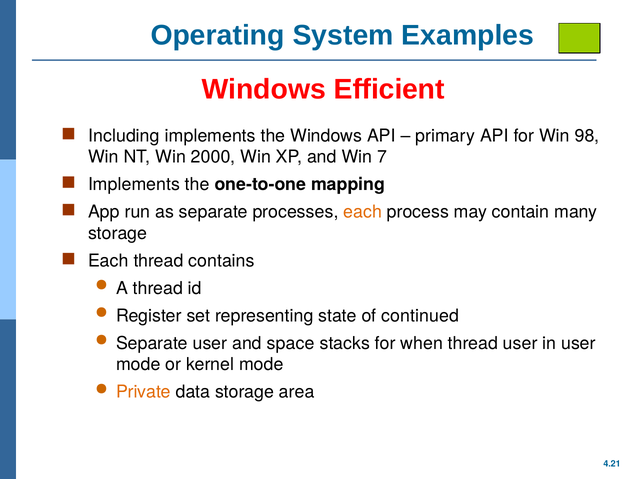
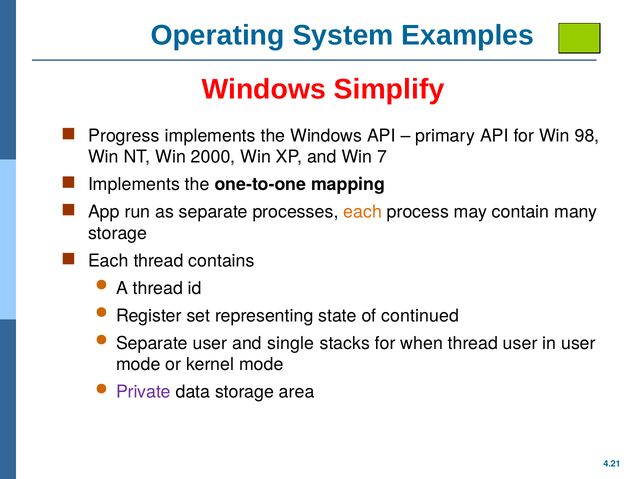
Efficient: Efficient -> Simplify (389, 89)
Including: Including -> Progress (124, 136)
space: space -> single (291, 343)
Private colour: orange -> purple (143, 392)
